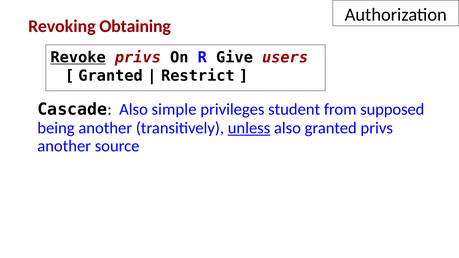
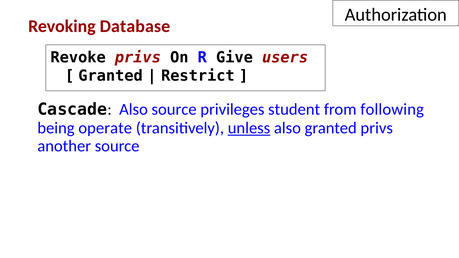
Obtaining: Obtaining -> Database (135, 26)
Revoke underline: present -> none (78, 57)
Also simple: simple -> source (174, 110)
supposed: supposed -> following (392, 110)
being another: another -> operate (105, 128)
